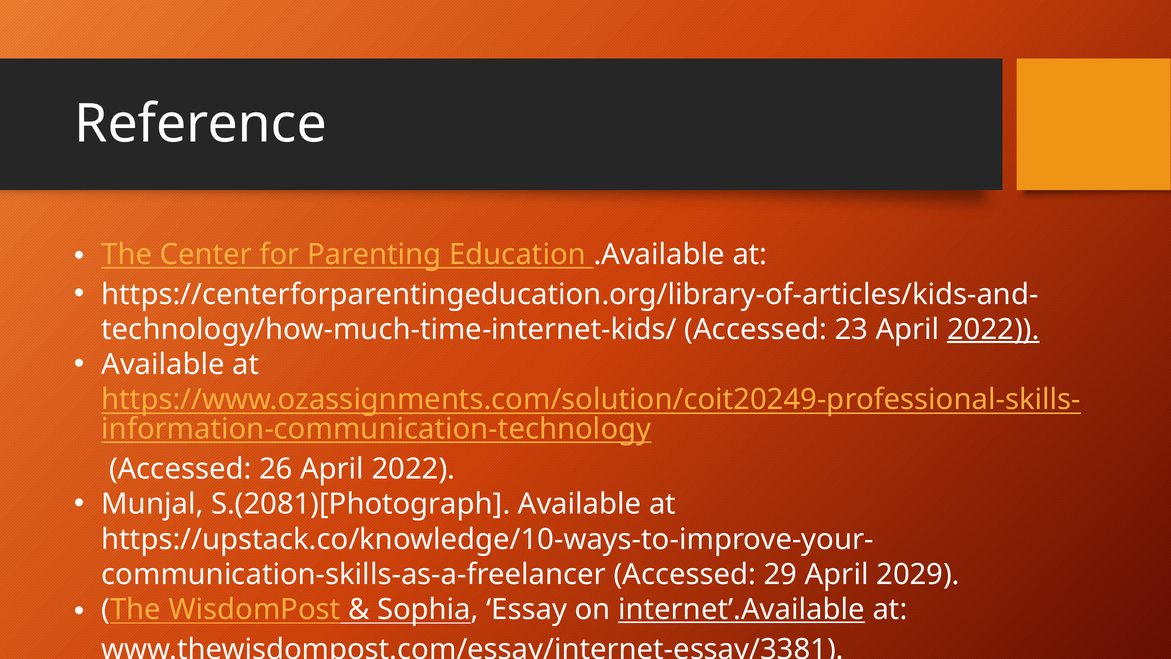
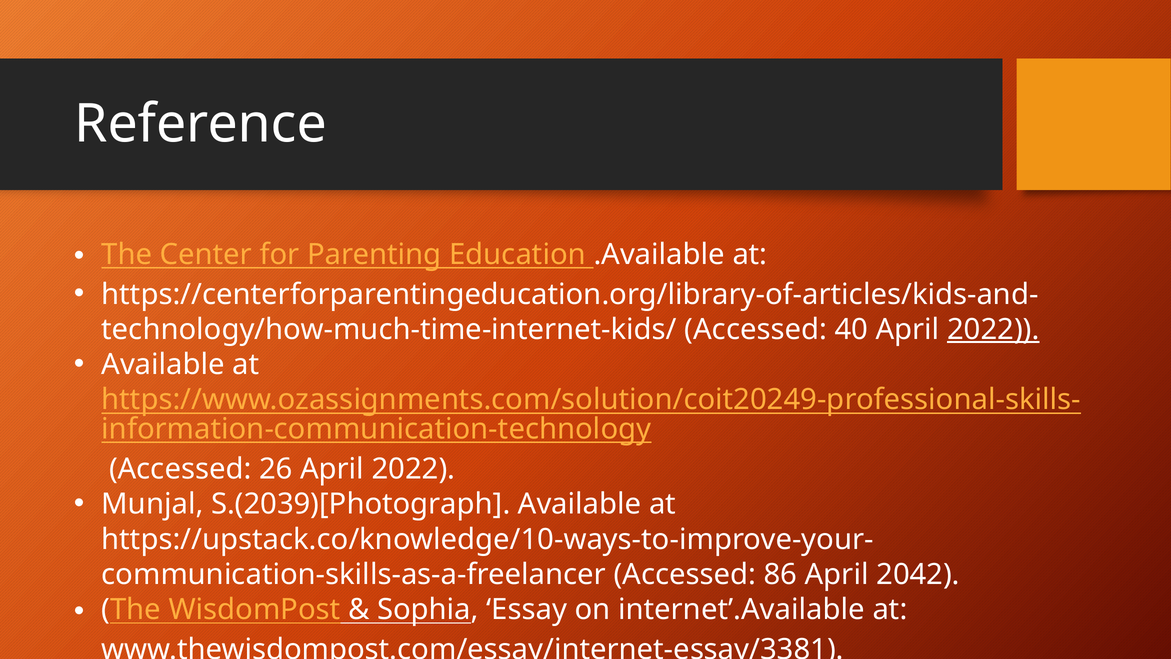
23: 23 -> 40 (851, 329)
S.(2081)[Photograph: S.(2081)[Photograph -> S.(2039)[Photograph (361, 504)
29: 29 -> 86 (780, 574)
2029: 2029 -> 2042 (918, 574)
internet’.Available underline: present -> none (742, 609)
